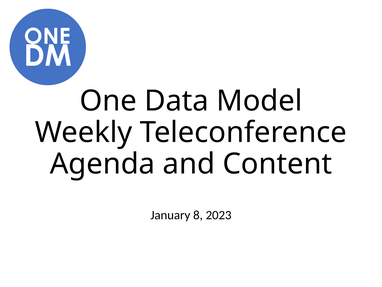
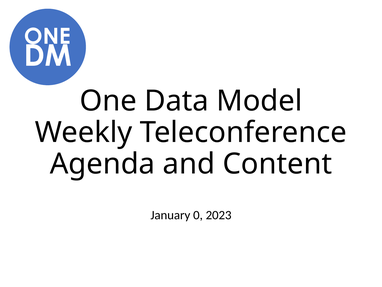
8: 8 -> 0 (198, 215)
